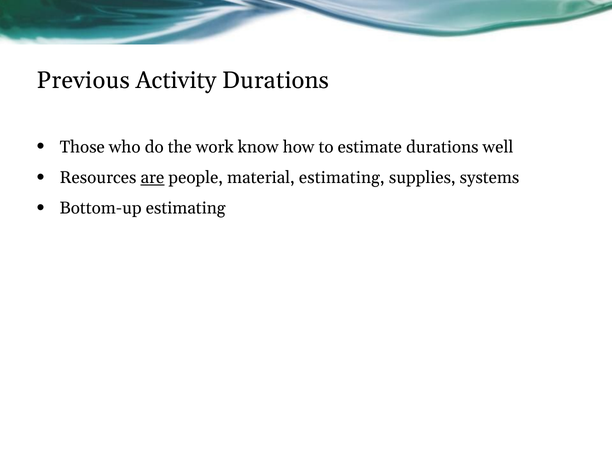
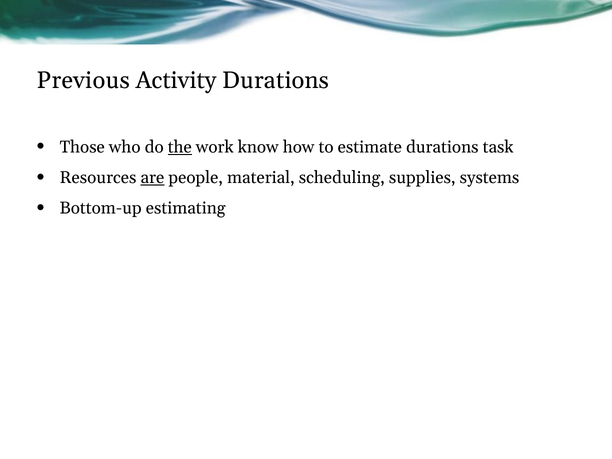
the underline: none -> present (180, 147)
well: well -> task (498, 147)
material estimating: estimating -> scheduling (342, 178)
